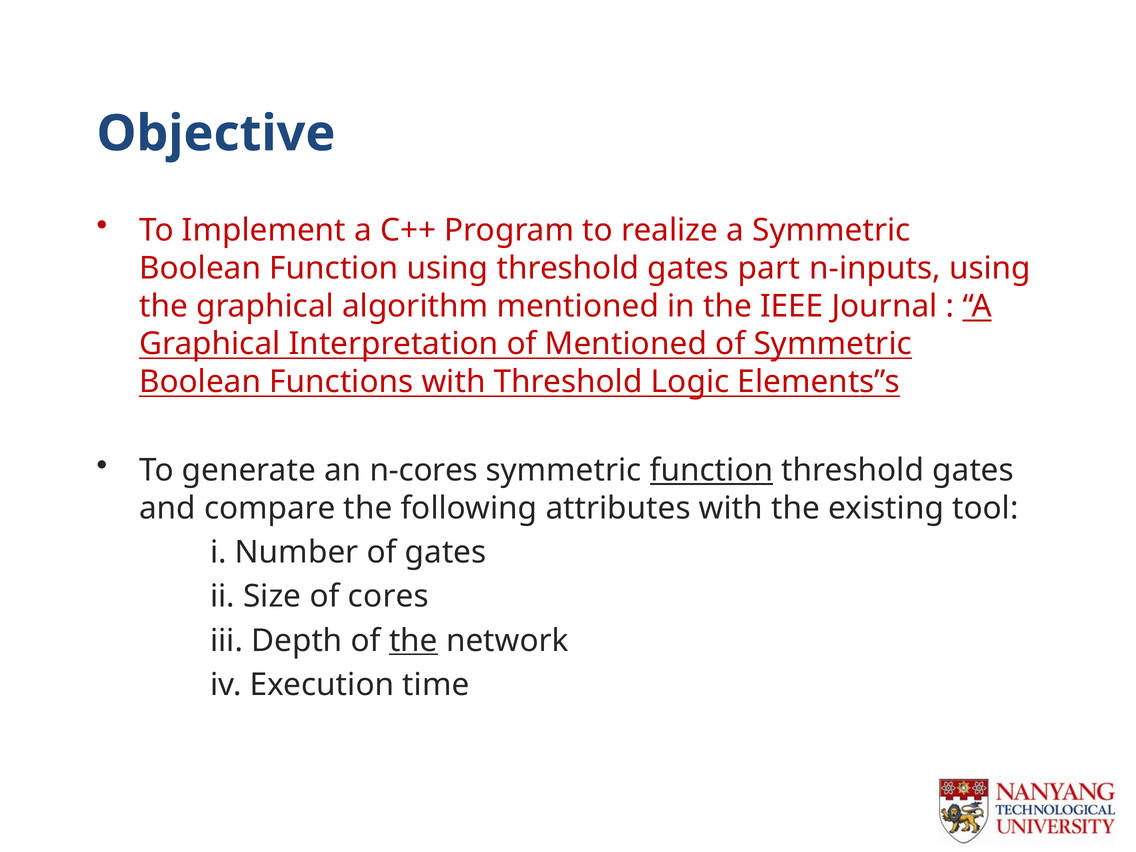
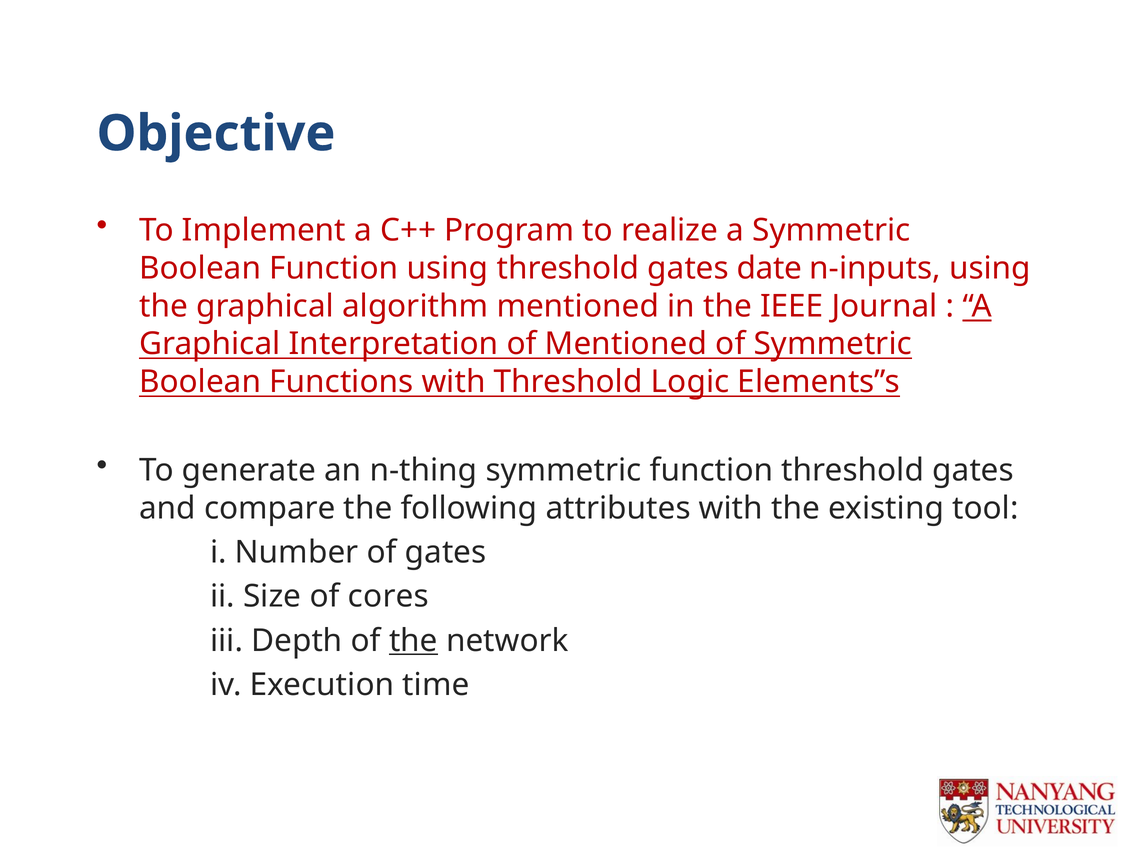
part: part -> date (769, 268)
n-cores: n-cores -> n-thing (423, 470)
function underline: present -> none (711, 470)
